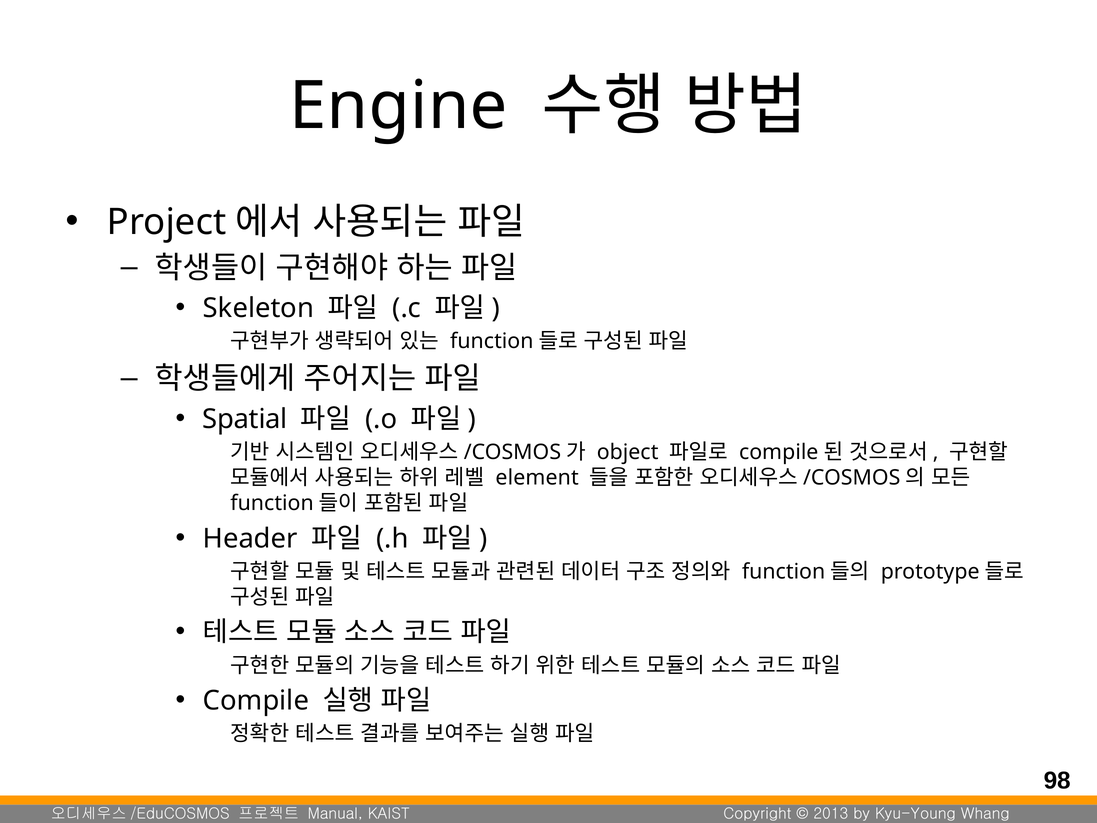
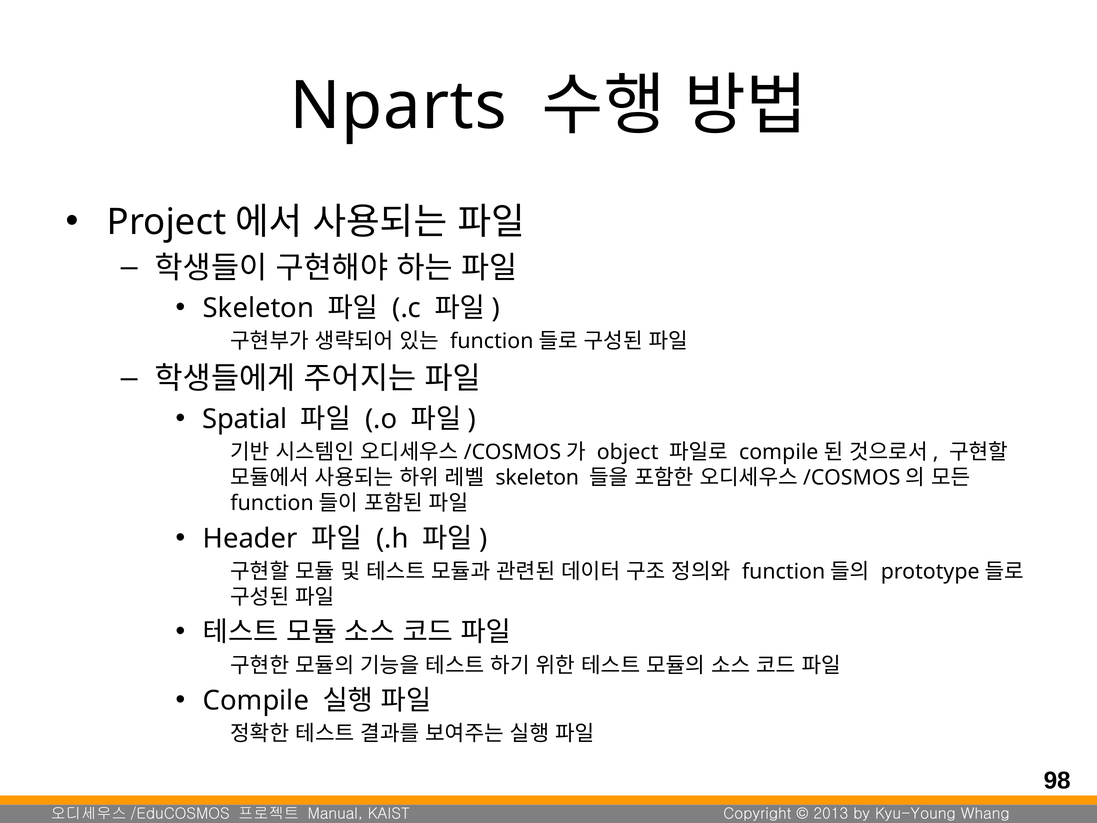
Engine: Engine -> Nparts (398, 106)
element: element -> skeleton (537, 478)
